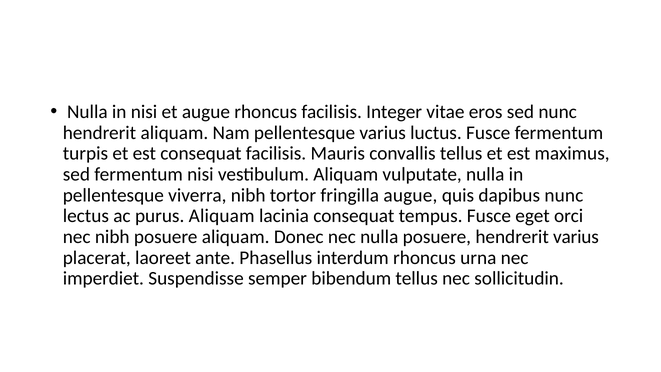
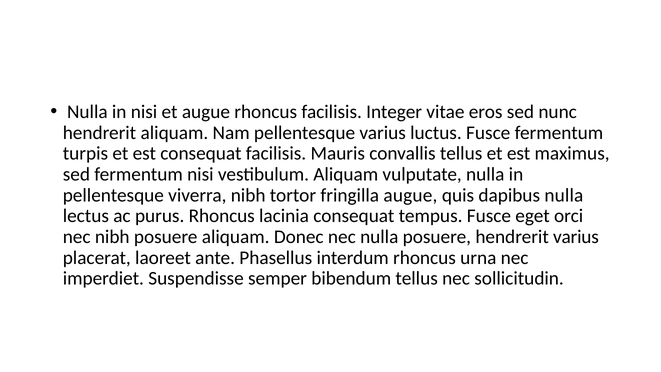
dapibus nunc: nunc -> nulla (564, 195)
purus Aliquam: Aliquam -> Rhoncus (222, 216)
